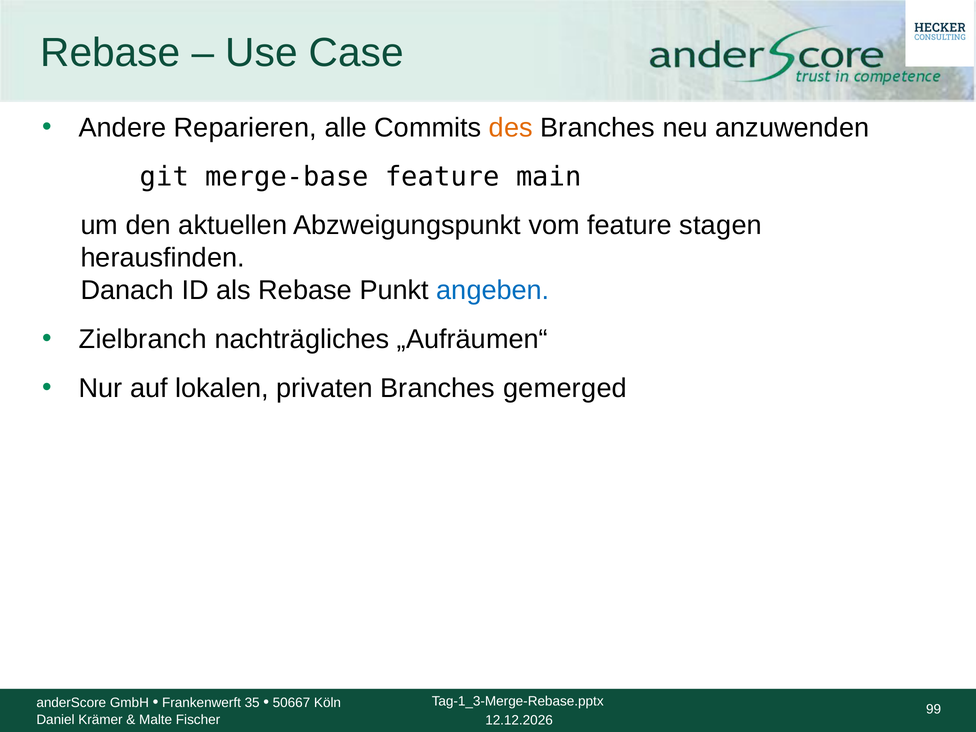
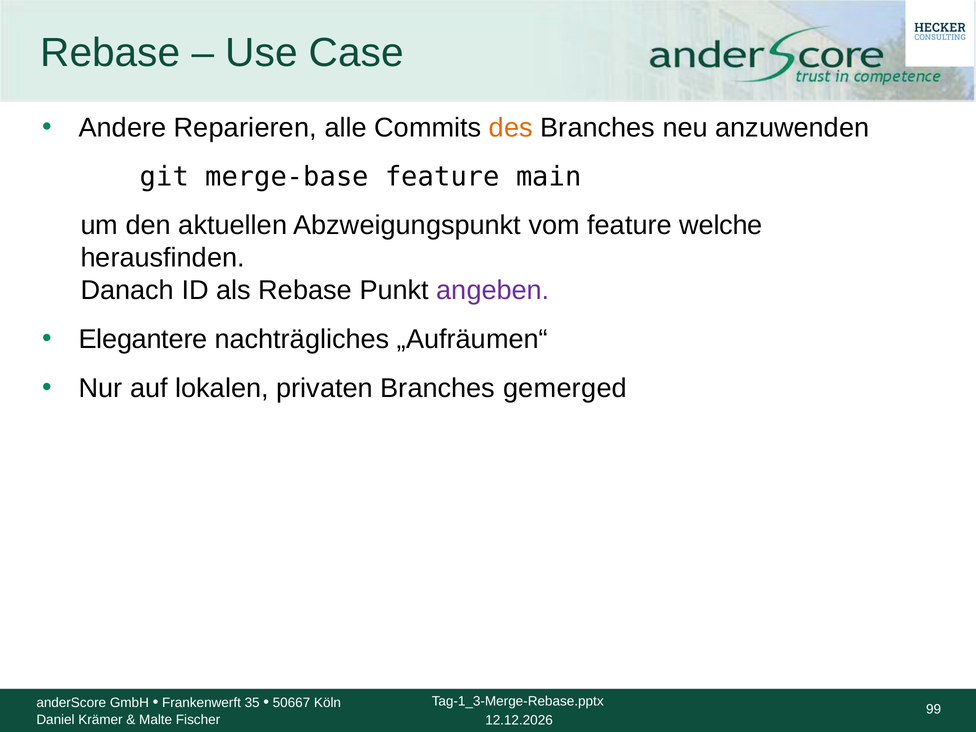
stagen: stagen -> welche (721, 225)
angeben colour: blue -> purple (493, 290)
Zielbranch: Zielbranch -> Elegantere (143, 339)
